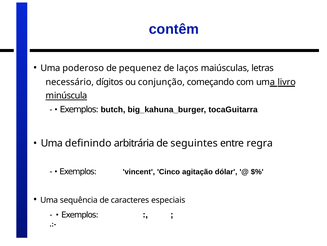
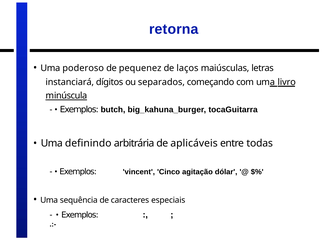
contêm: contêm -> retorna (174, 29)
necessário: necessário -> instanciará (70, 82)
conjunção: conjunção -> separados (161, 82)
seguintes: seguintes -> aplicáveis (194, 143)
regra: regra -> todas (260, 143)
